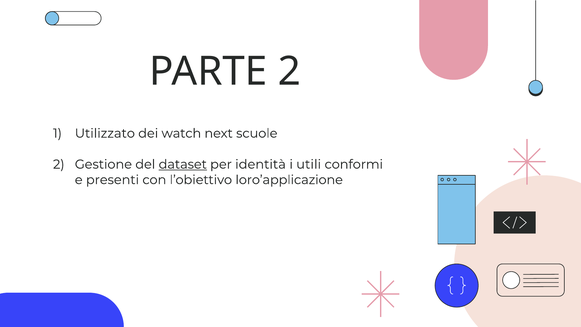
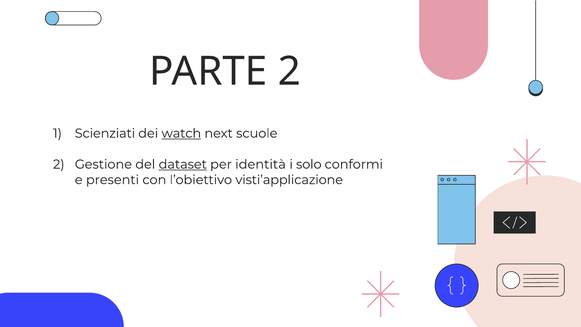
Utilizzato: Utilizzato -> Scienziati (105, 133)
watch underline: none -> present (181, 133)
utili: utili -> solo (309, 164)
loro’applicazione: loro’applicazione -> visti’applicazione (289, 180)
